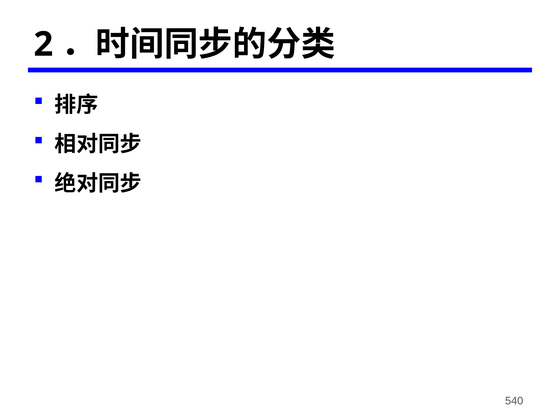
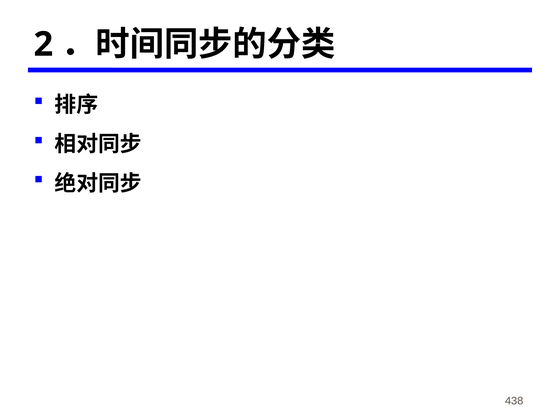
540: 540 -> 438 (514, 401)
